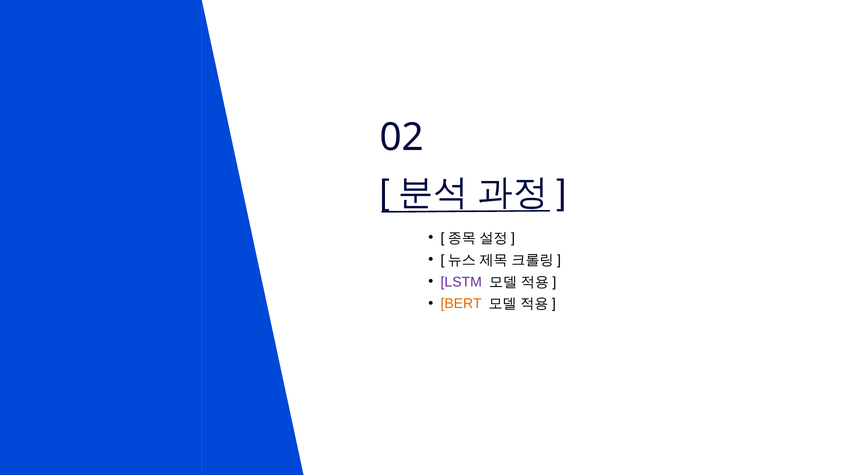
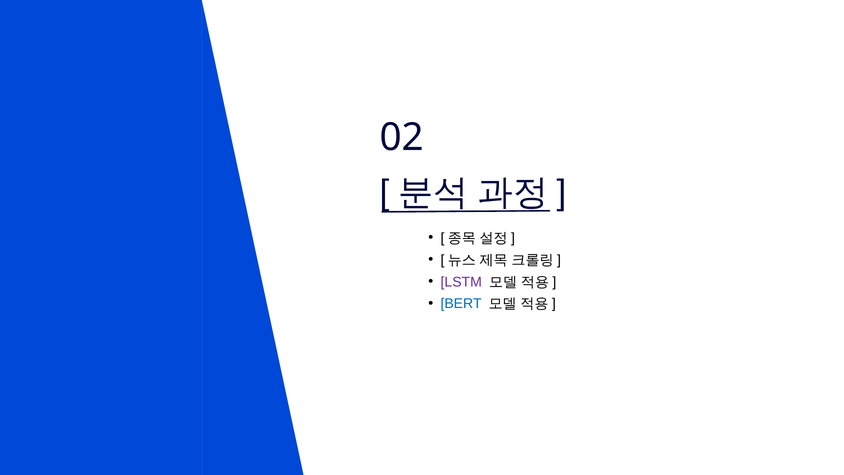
BERT colour: orange -> blue (461, 304)
